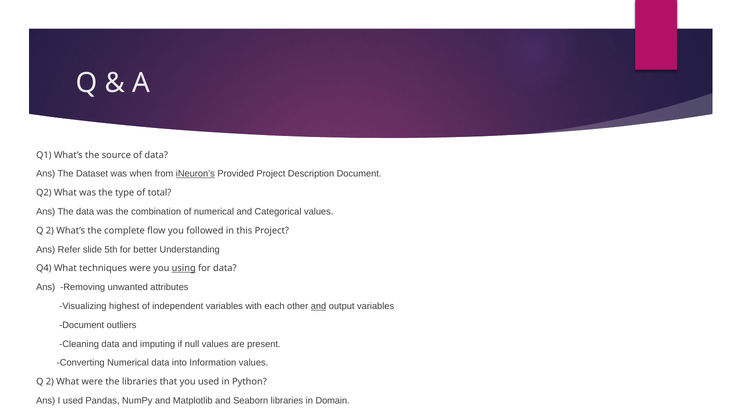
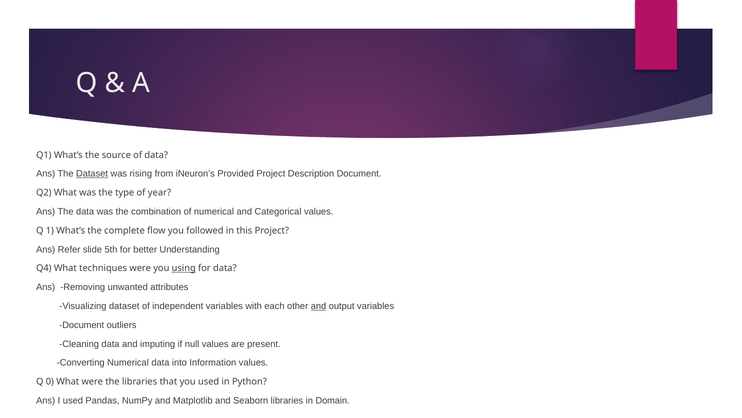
Dataset underline: none -> present (92, 174)
when: when -> rising (141, 174)
iNeuron’s underline: present -> none (195, 174)
total: total -> year (159, 193)
2: 2 -> 1 (50, 230)
Visualizing highest: highest -> dataset (124, 306)
2: 2 -> 0 (50, 381)
